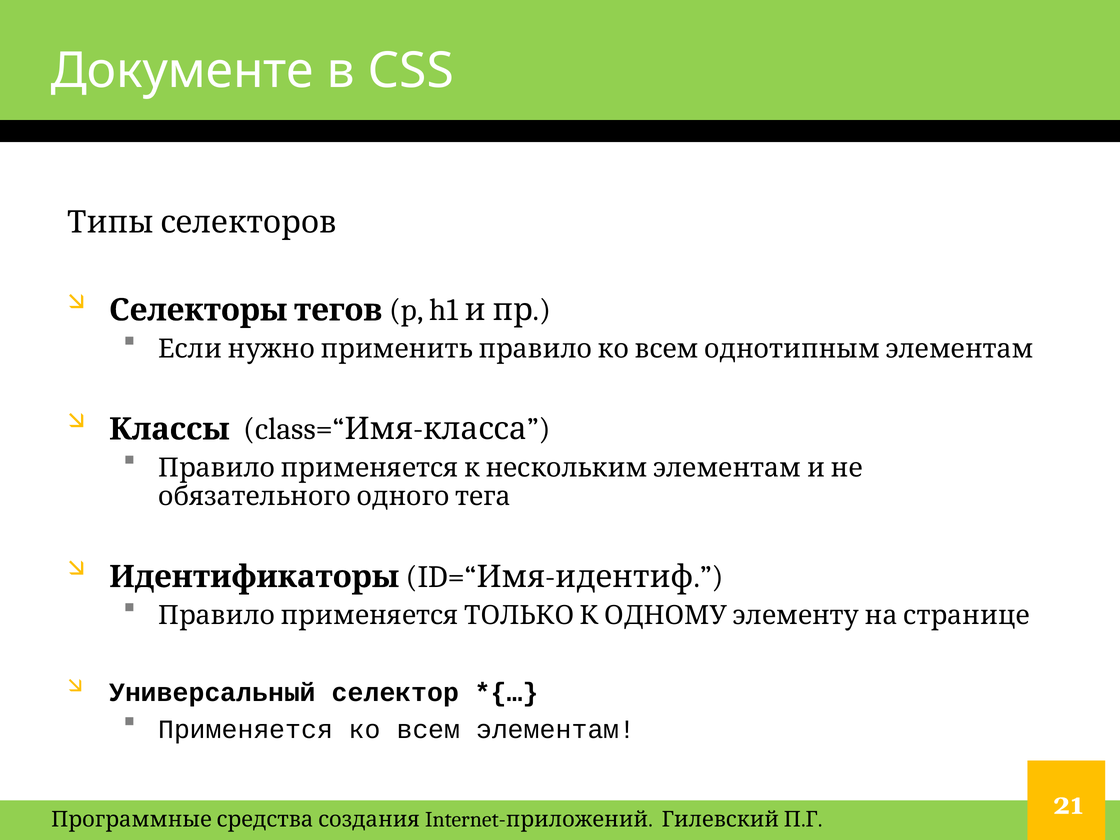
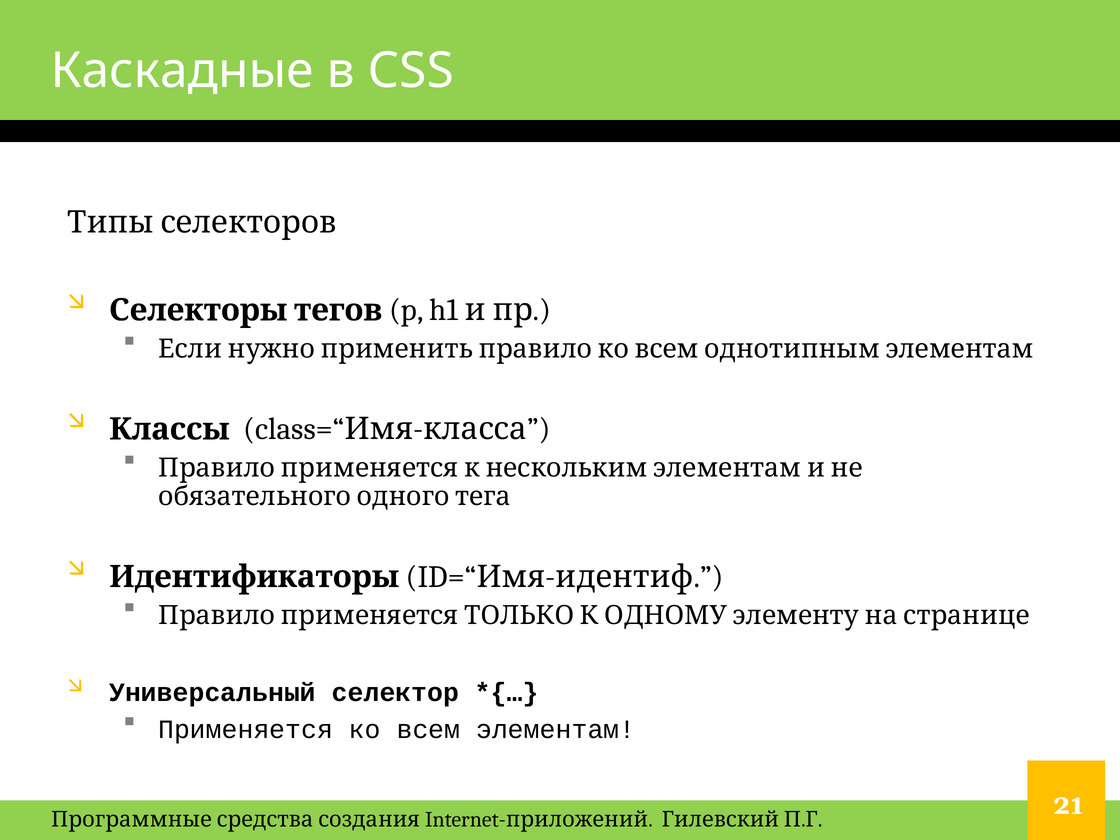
Документе: Документе -> Каскадные (182, 71)
